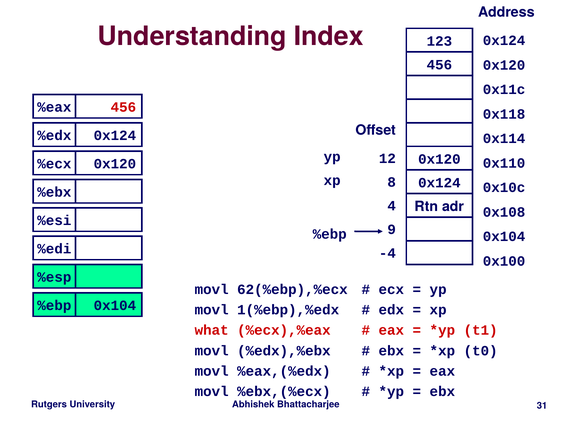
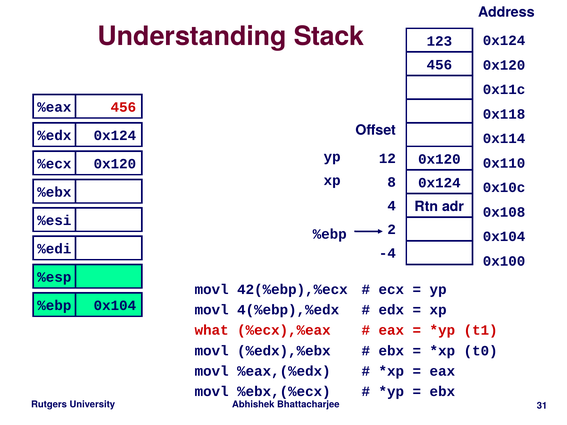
Index: Index -> Stack (329, 36)
9: 9 -> 2 (392, 230)
62(%ebp),%ecx: 62(%ebp),%ecx -> 42(%ebp),%ecx (292, 290)
1(%ebp),%edx: 1(%ebp),%edx -> 4(%ebp),%edx (288, 310)
